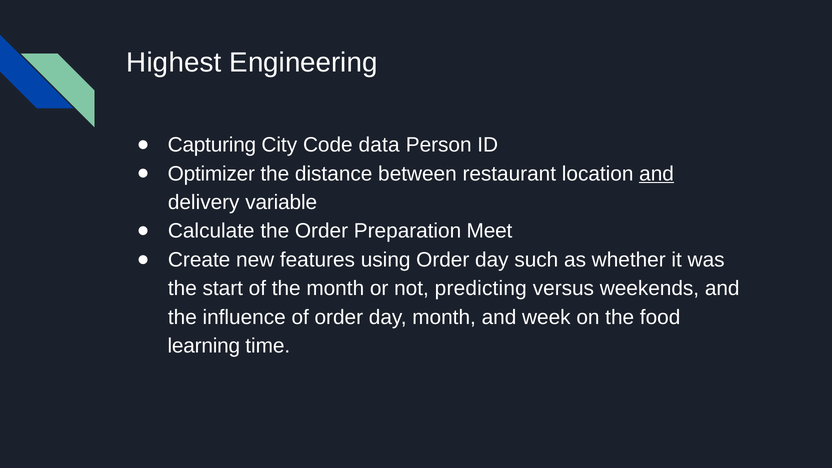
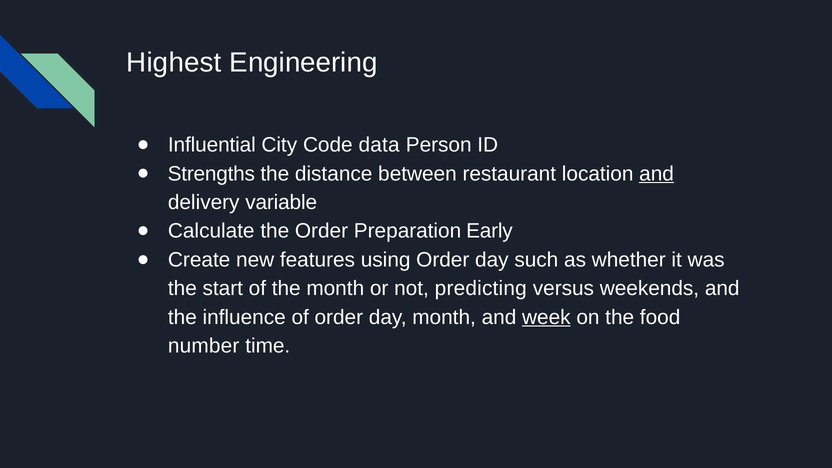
Capturing: Capturing -> Influential (212, 145)
Optimizer: Optimizer -> Strengths (211, 174)
Meet: Meet -> Early (489, 231)
week underline: none -> present (546, 317)
learning: learning -> number (204, 346)
